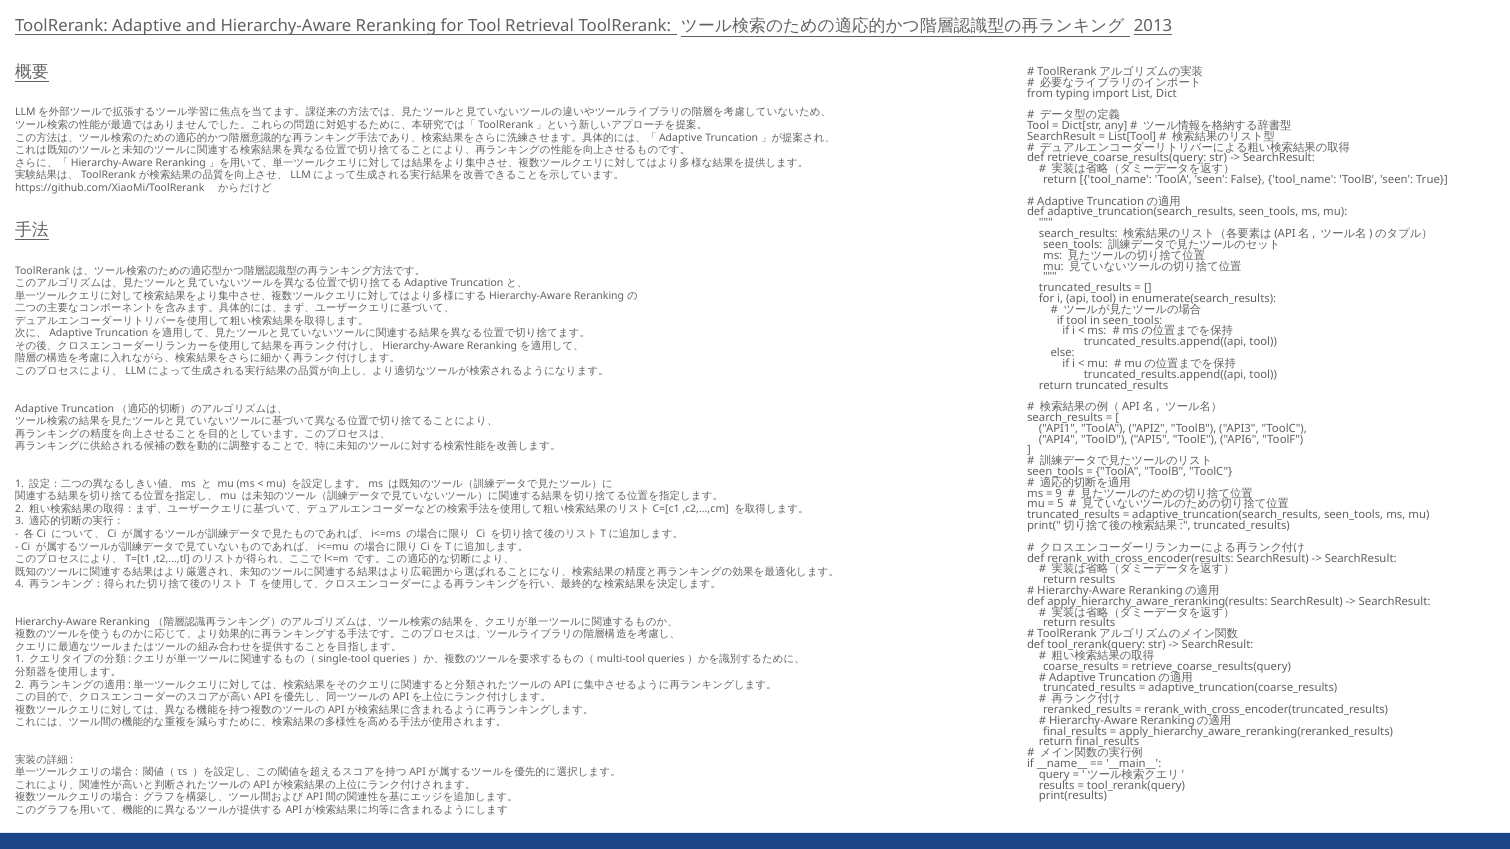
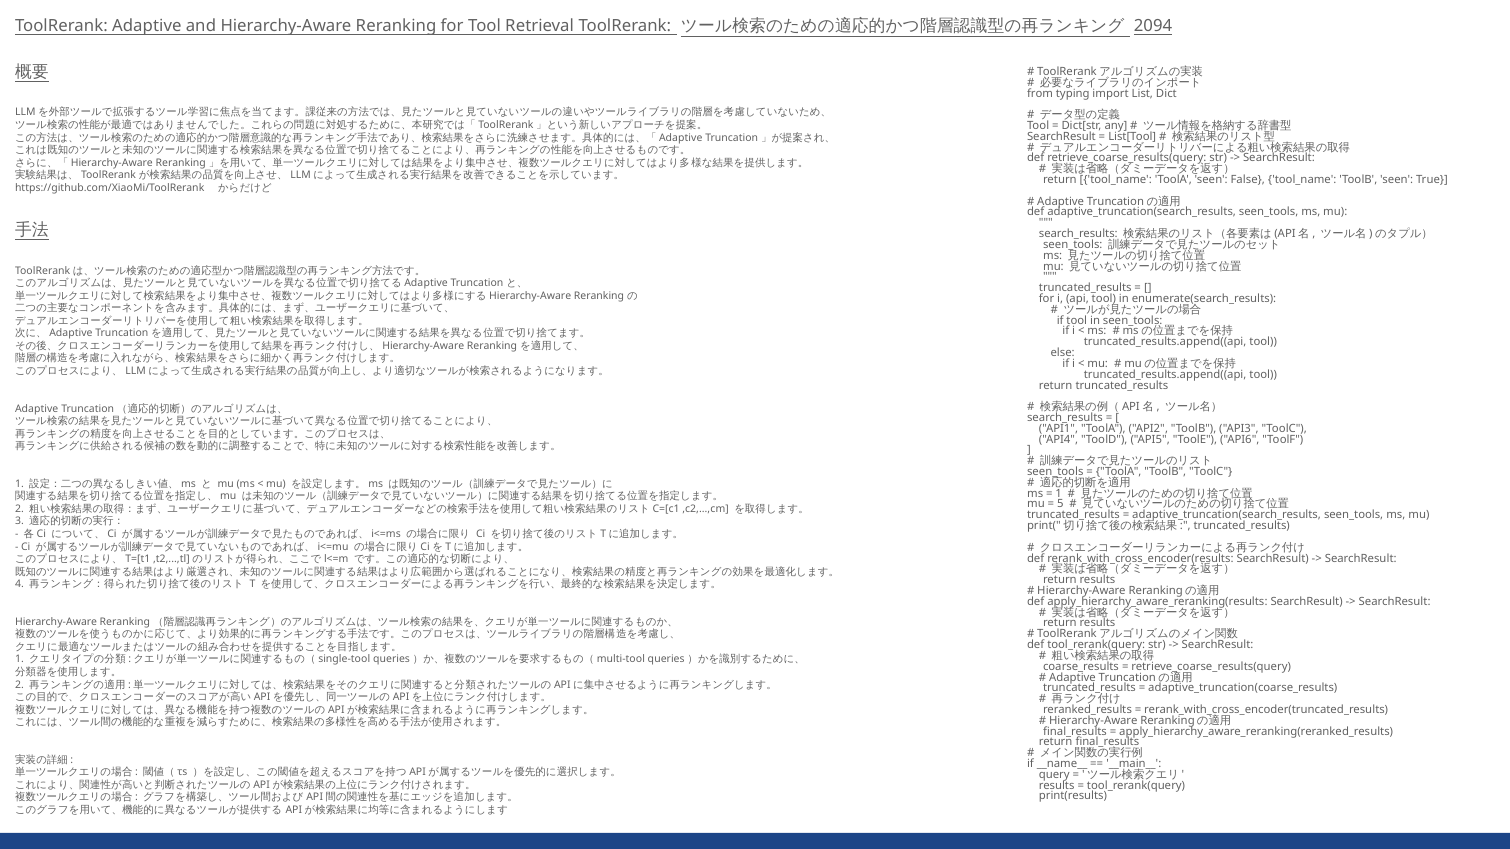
2013: 2013 -> 2094 (1153, 26)
9: 9 -> 1 (1059, 494)
